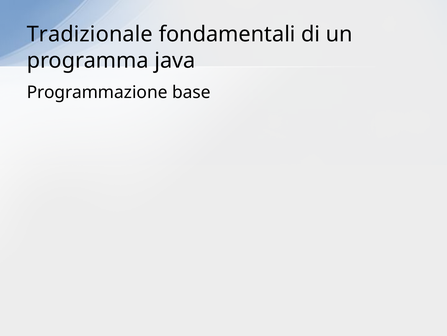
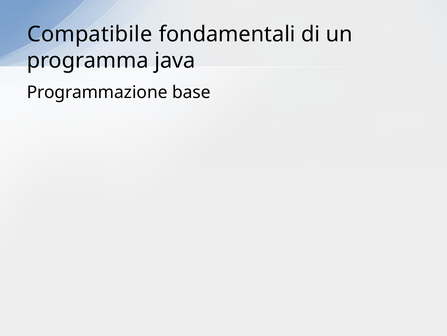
Tradizionale: Tradizionale -> Compatibile (90, 34)
